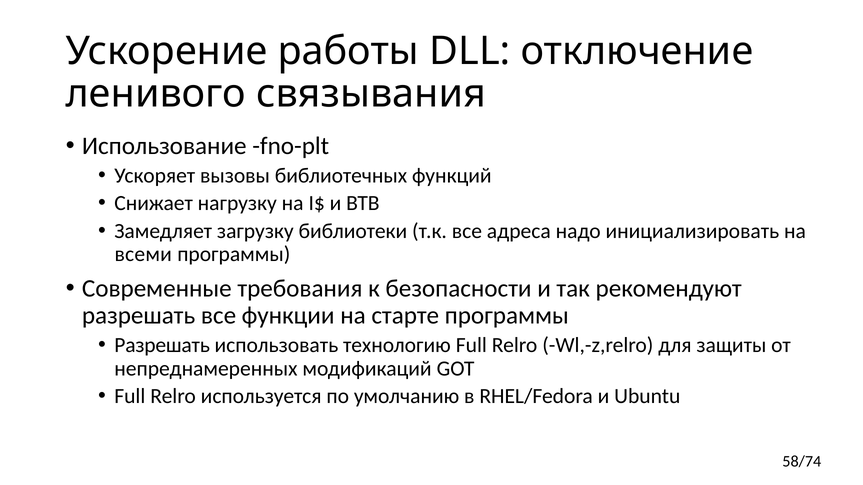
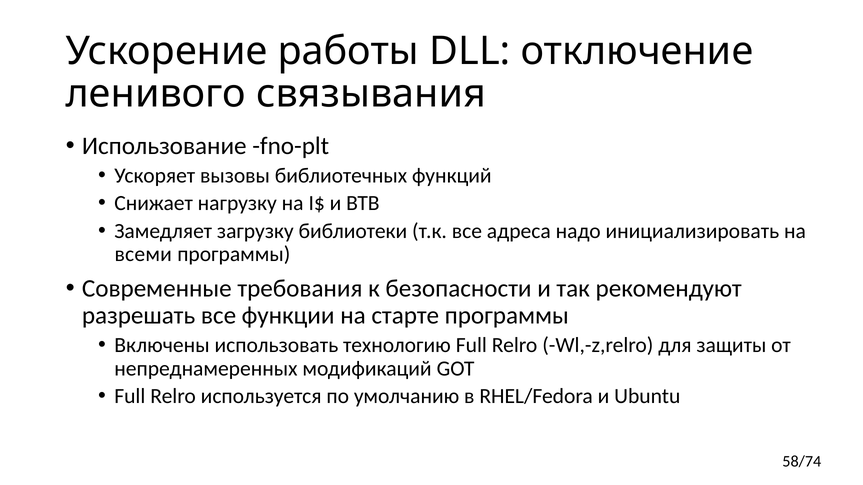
Разрешать: Разрешать -> Включены (162, 345)
